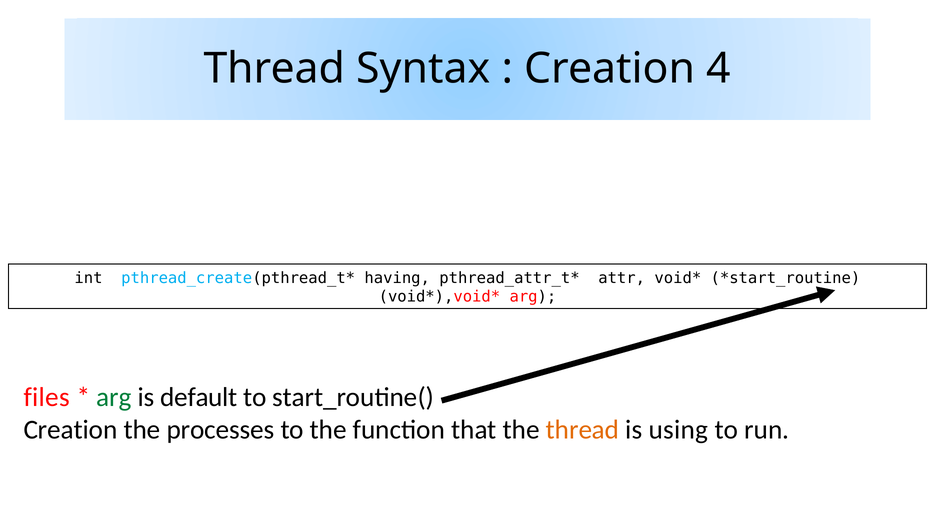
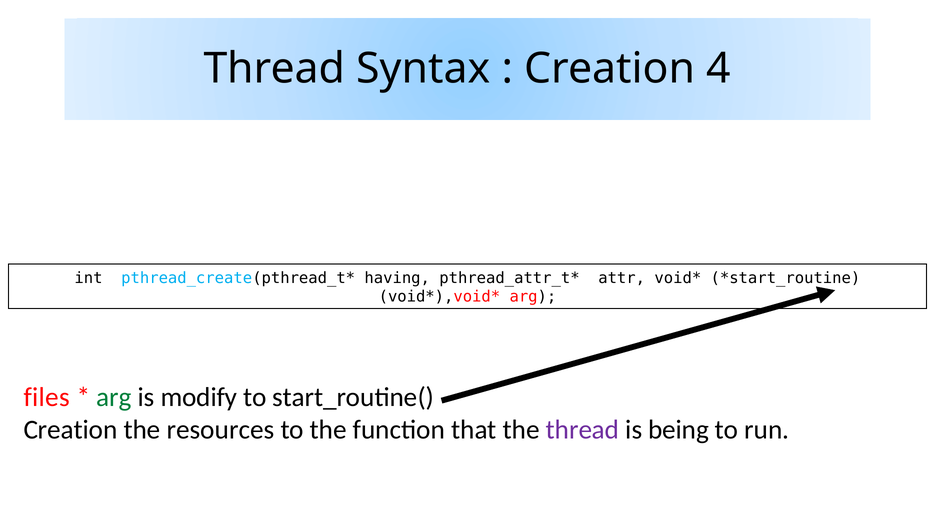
default: default -> modify (199, 397)
processes: processes -> resources (220, 430)
thread colour: orange -> purple (583, 430)
using: using -> being (679, 430)
